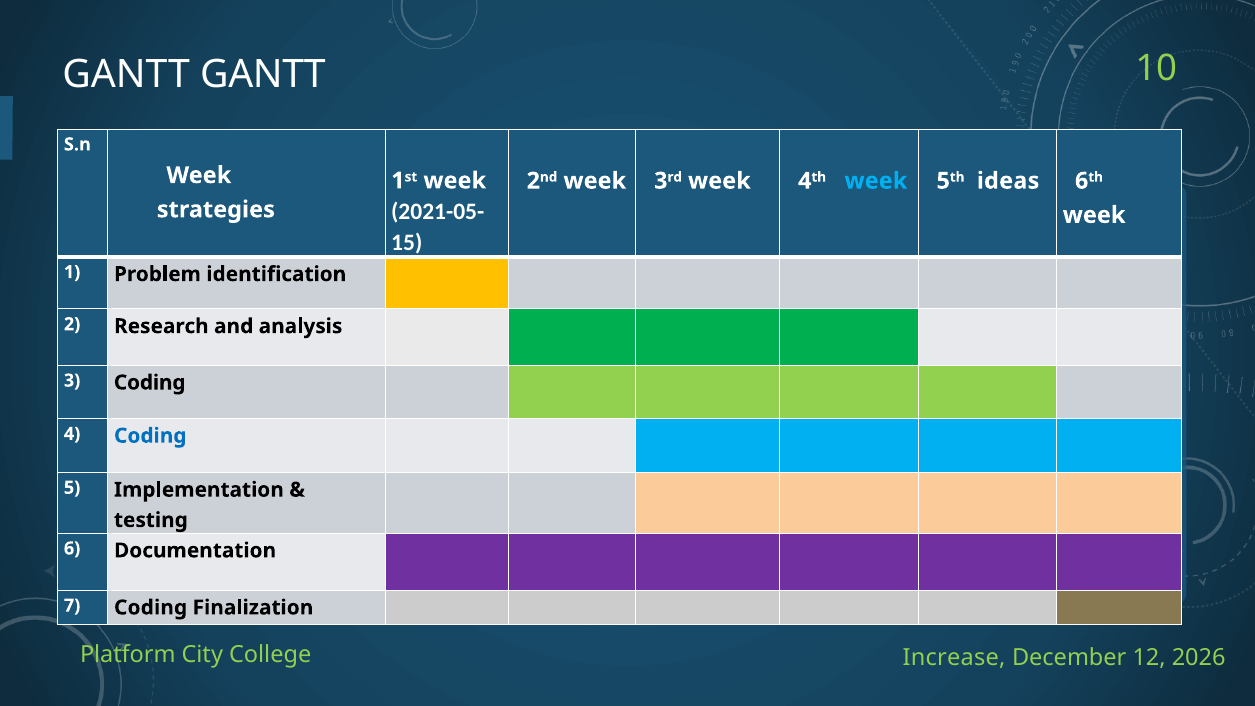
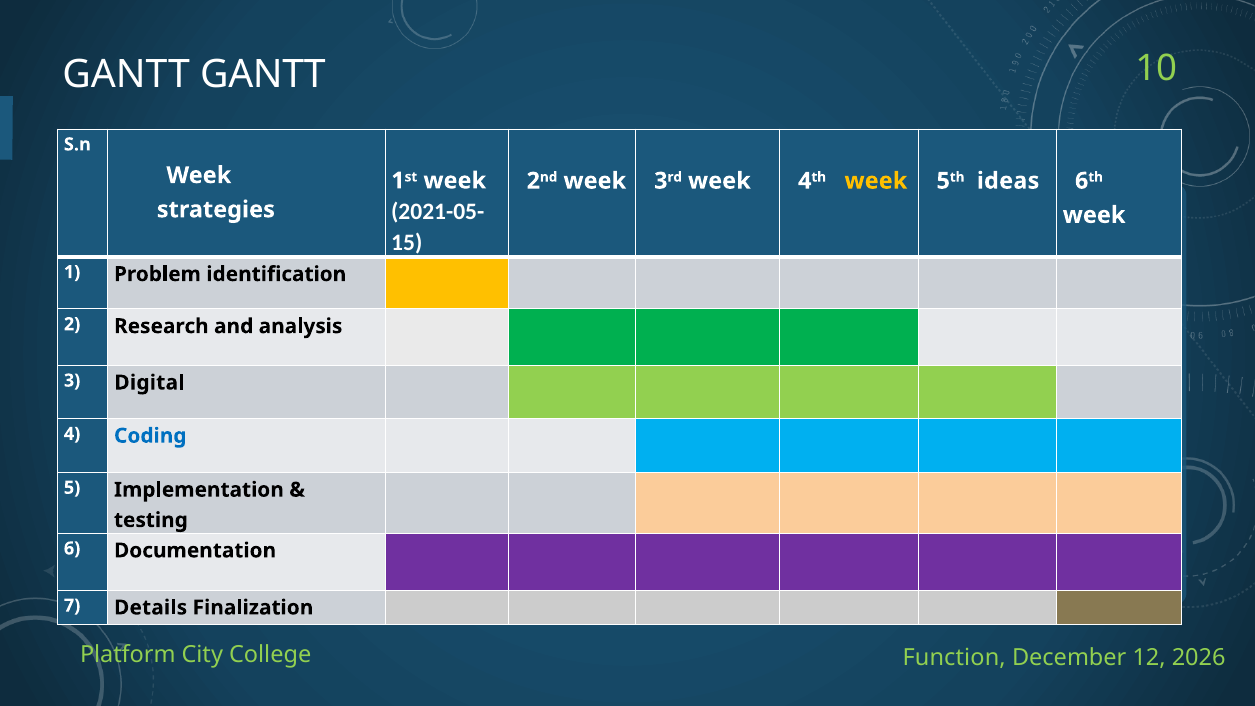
week colour: light blue -> yellow (876, 181)
3 Coding: Coding -> Digital (149, 383)
7 Coding: Coding -> Details (151, 608)
Increase: Increase -> Function (954, 657)
